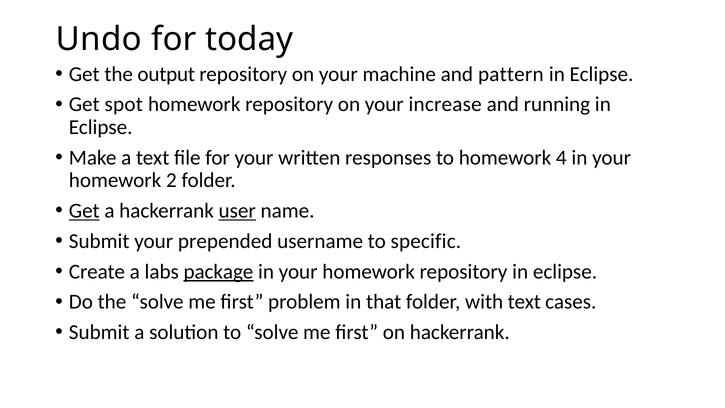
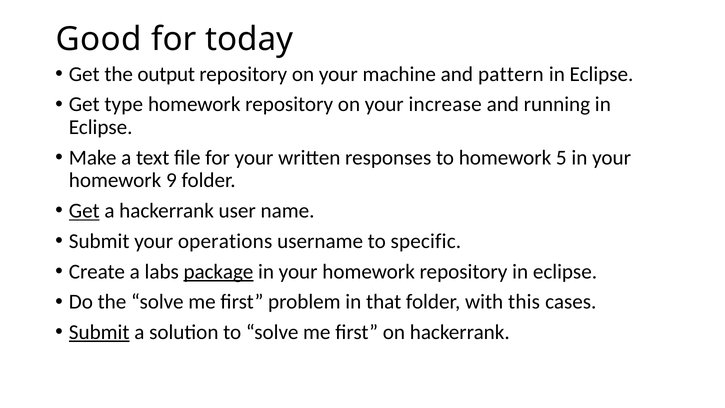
Undo: Undo -> Good (99, 39)
spot: spot -> type (124, 104)
4: 4 -> 5 (561, 158)
2: 2 -> 9 (171, 180)
user underline: present -> none (237, 211)
prepended: prepended -> operations (225, 241)
with text: text -> this (524, 302)
Submit underline: none -> present (99, 332)
